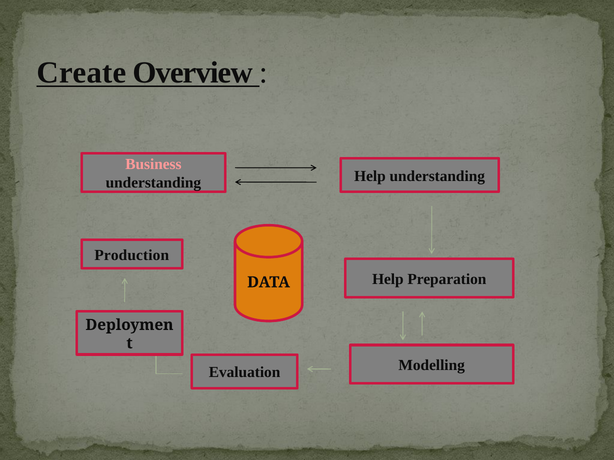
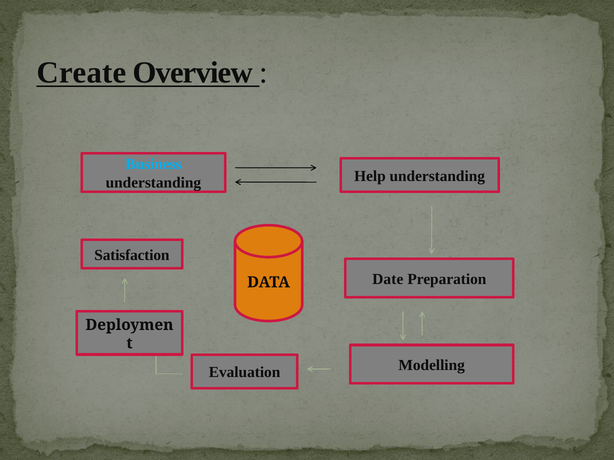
Business colour: pink -> light blue (153, 165)
Production: Production -> Satisfaction (132, 255)
Help: Help -> Date (388, 279)
